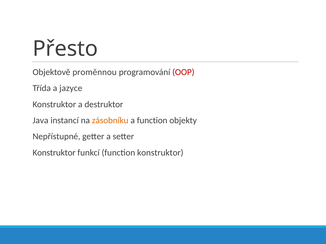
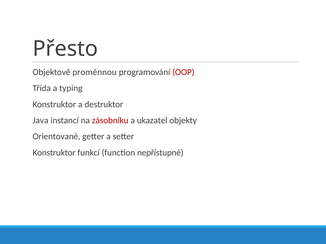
jazyce: jazyce -> typing (71, 88)
zásobníku colour: orange -> red (110, 121)
a function: function -> ukazatel (152, 121)
Nepřístupné: Nepřístupné -> Orientované (56, 137)
function konstruktor: konstruktor -> nepřístupné (160, 153)
